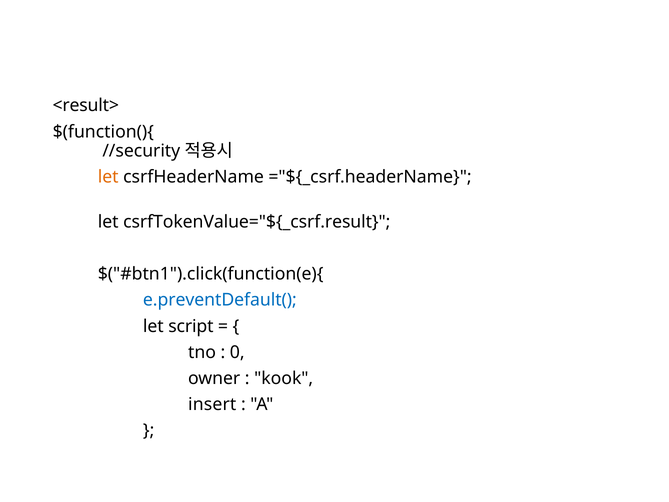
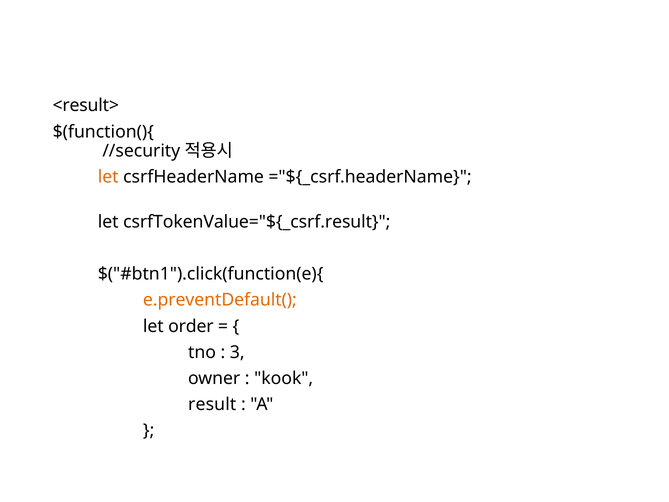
e.preventDefault( colour: blue -> orange (220, 300)
script: script -> order (191, 326)
0: 0 -> 3 (237, 352)
insert: insert -> result (212, 404)
